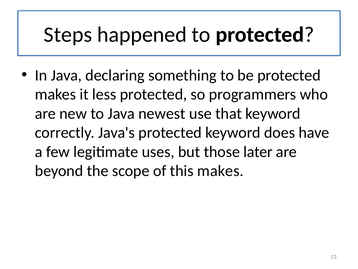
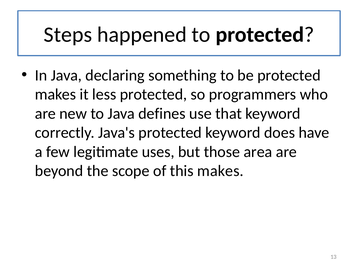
newest: newest -> defines (162, 113)
later: later -> area (258, 151)
